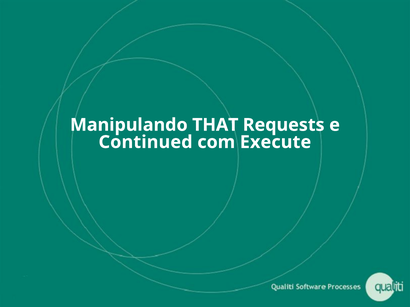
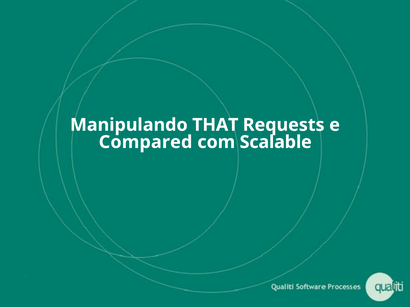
Continued: Continued -> Compared (146, 142)
Execute: Execute -> Scalable (276, 142)
